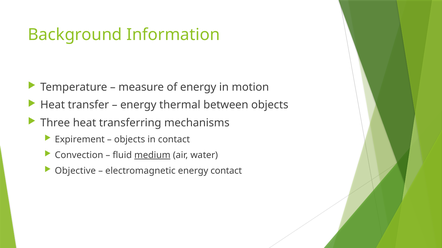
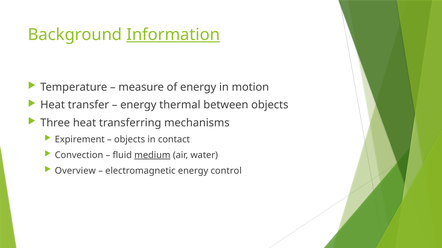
Information underline: none -> present (173, 35)
Objective: Objective -> Overview (75, 171)
energy contact: contact -> control (226, 171)
